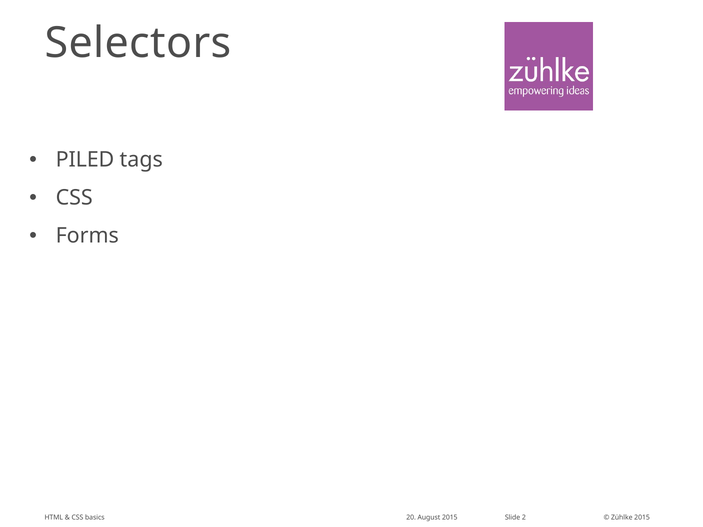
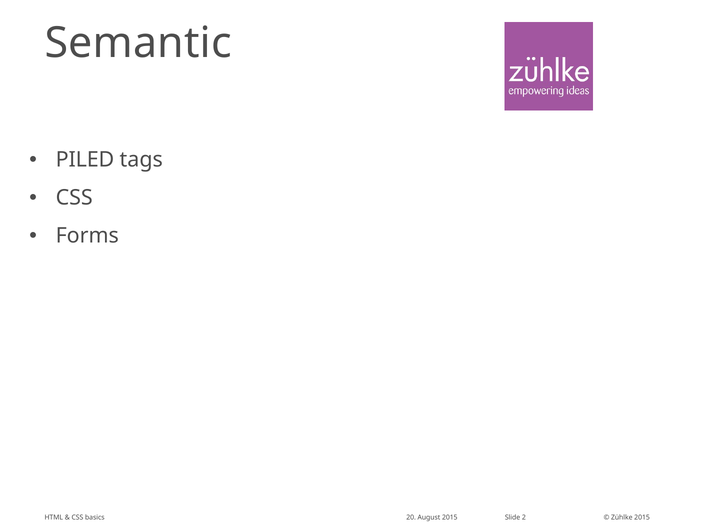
Selectors: Selectors -> Semantic (138, 43)
